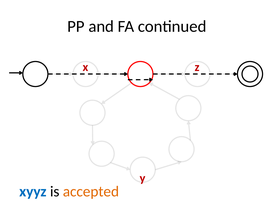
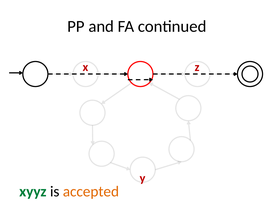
xyyz colour: blue -> green (33, 192)
